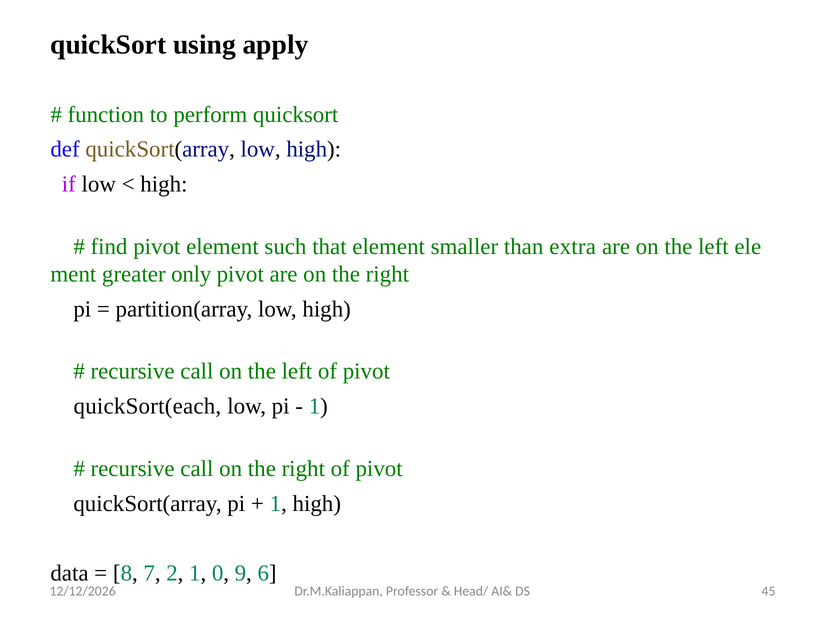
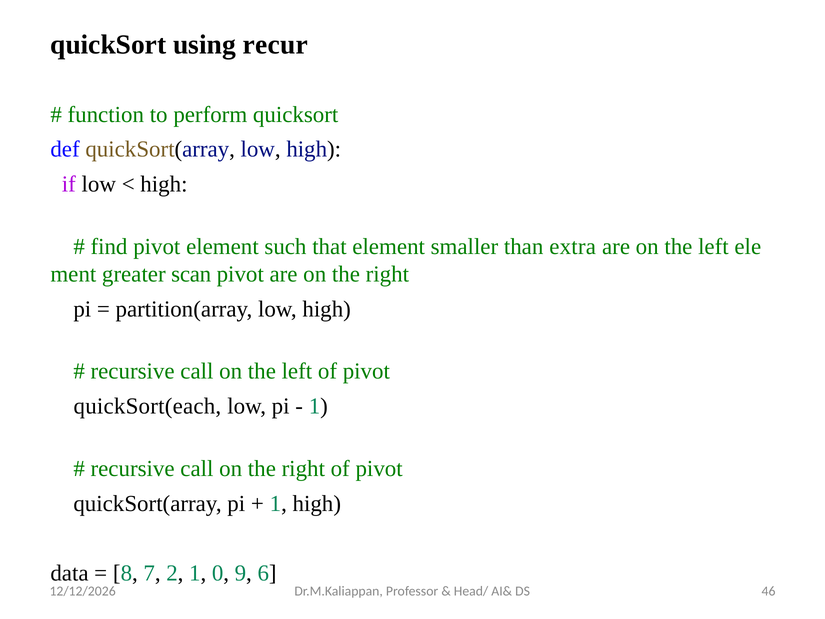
apply: apply -> recur (275, 45)
only: only -> scan (191, 274)
45: 45 -> 46 (769, 591)
